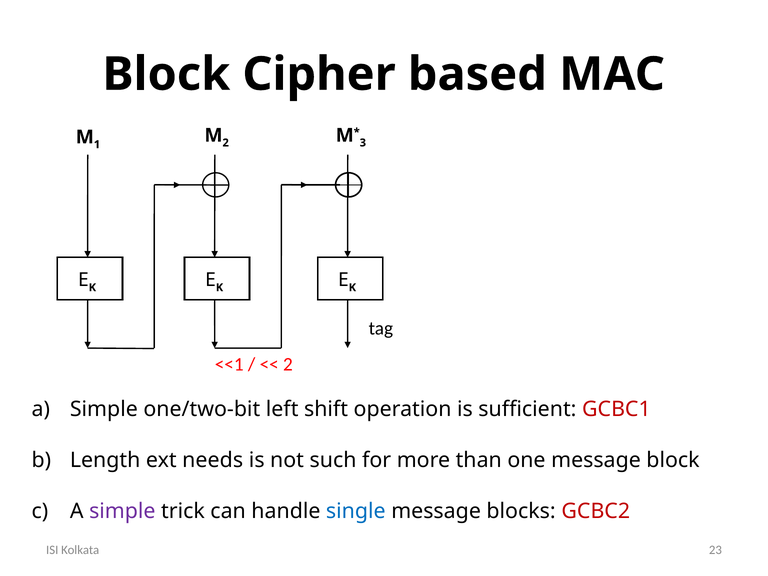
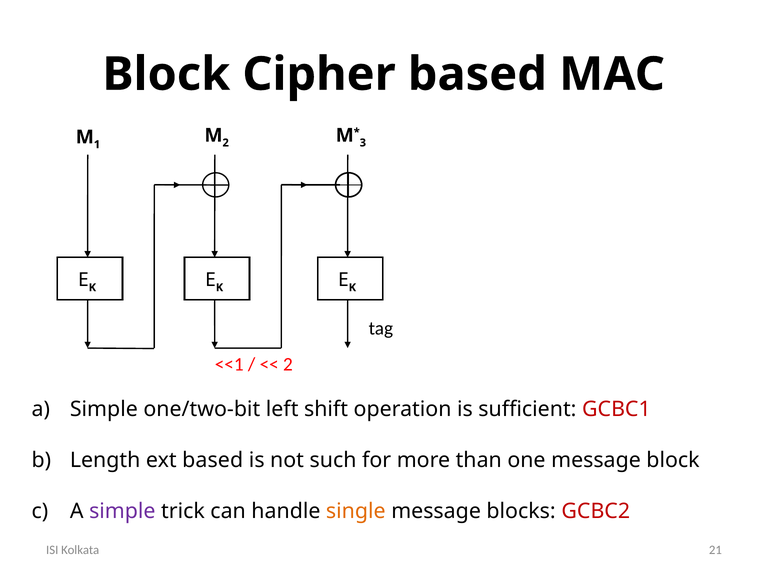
ext needs: needs -> based (213, 460)
single colour: blue -> orange (356, 511)
23: 23 -> 21 (715, 550)
